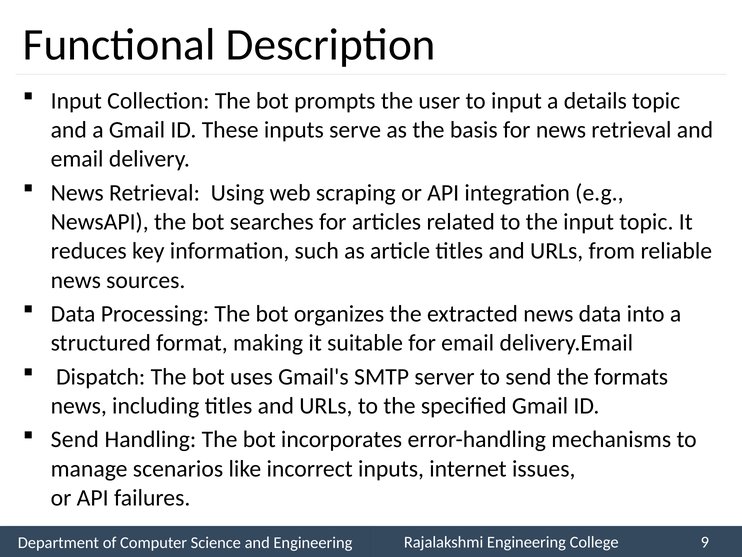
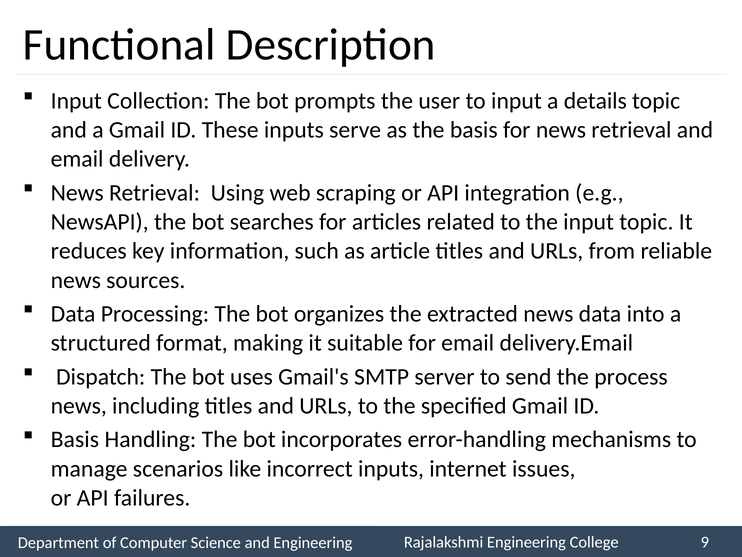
formats: formats -> process (631, 376)
Send: Send -> Basis (75, 439)
